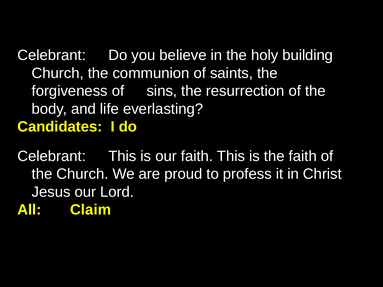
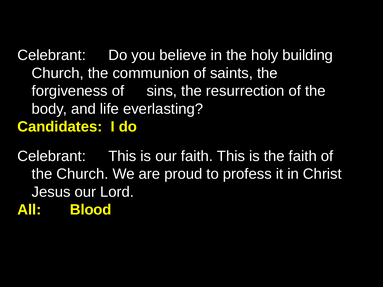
Claim: Claim -> Blood (91, 210)
